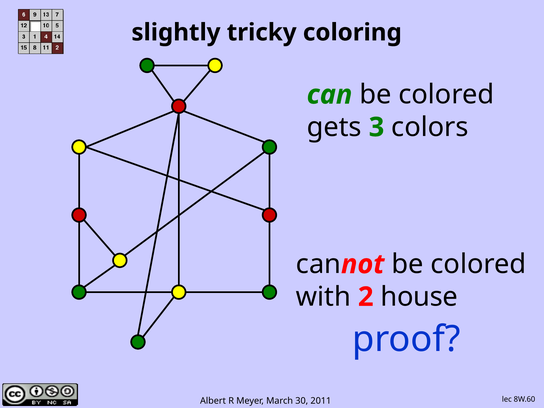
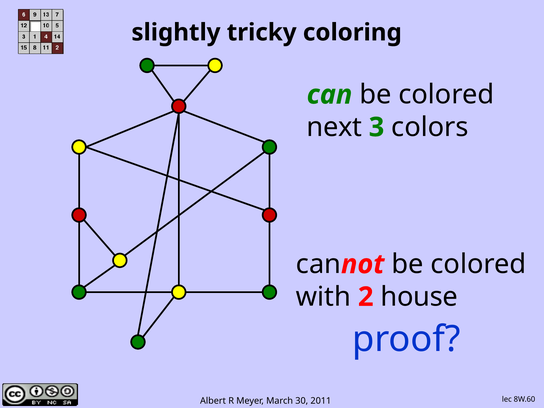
gets: gets -> next (334, 127)
